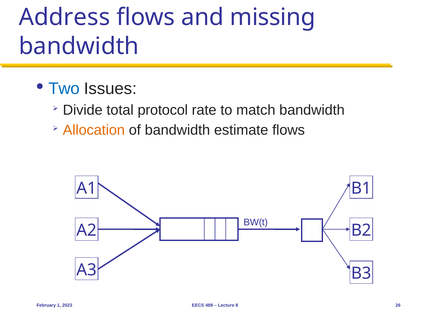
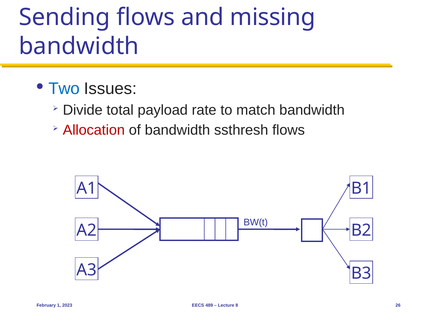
Address: Address -> Sending (64, 17)
protocol: protocol -> payload (163, 110)
Allocation colour: orange -> red (94, 130)
estimate: estimate -> ssthresh (241, 130)
